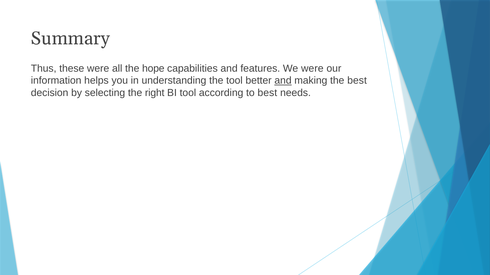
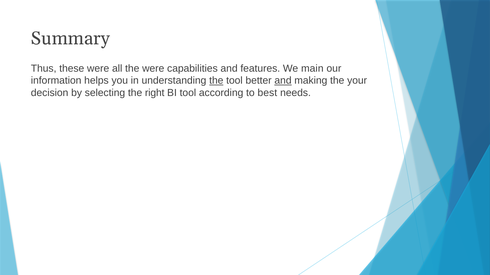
the hope: hope -> were (153, 69)
We were: were -> main (312, 69)
the underline: none -> present (216, 81)
the best: best -> your (357, 81)
